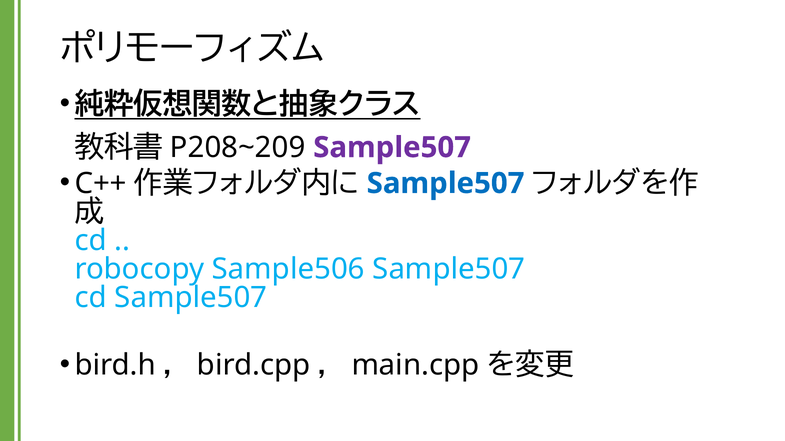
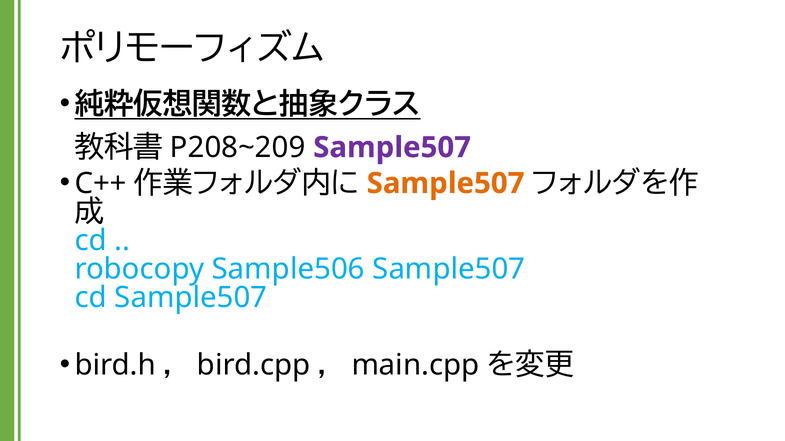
Sample507 colour: blue -> orange (446, 184)
